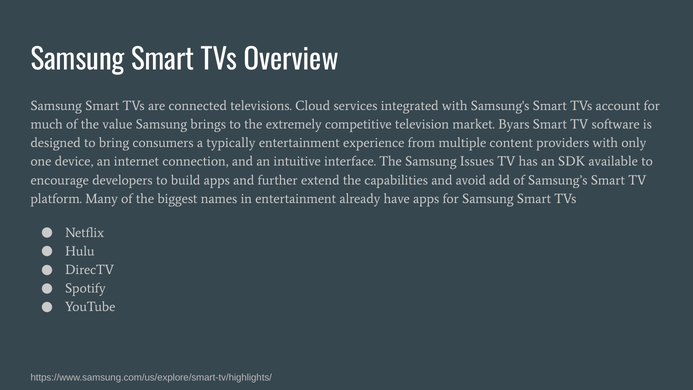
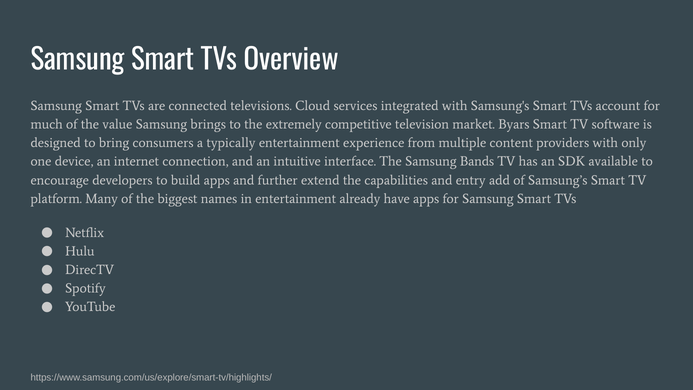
Issues: Issues -> Bands (477, 161)
avoid: avoid -> entry (471, 180)
